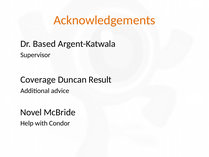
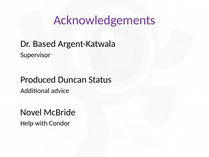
Acknowledgements colour: orange -> purple (104, 20)
Coverage: Coverage -> Produced (38, 80)
Result: Result -> Status (100, 80)
